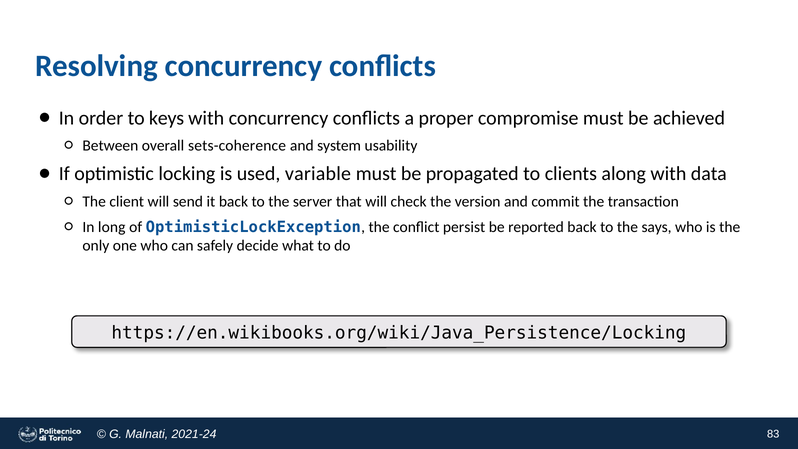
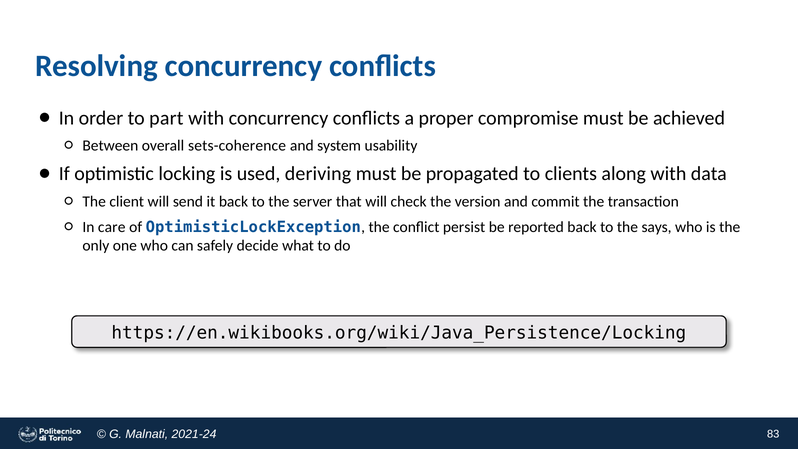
keys: keys -> part (166, 118)
variable: variable -> deriving (318, 174)
long: long -> care (112, 227)
